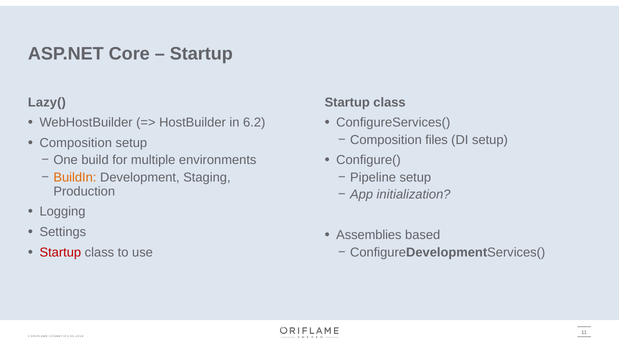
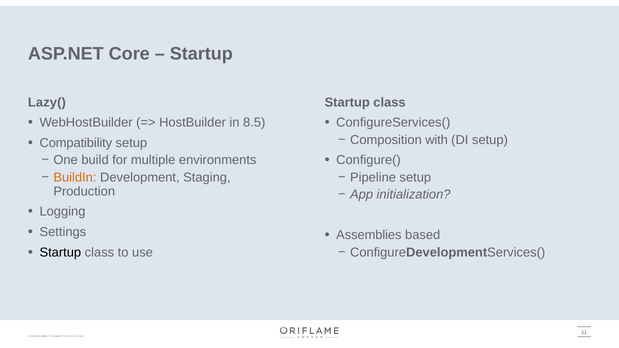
6.2: 6.2 -> 8.5 (254, 123)
files: files -> with (437, 140)
Composition: Composition -> Compatibility (76, 143)
Startup colour: red -> black (60, 253)
